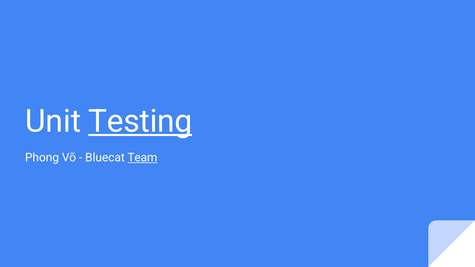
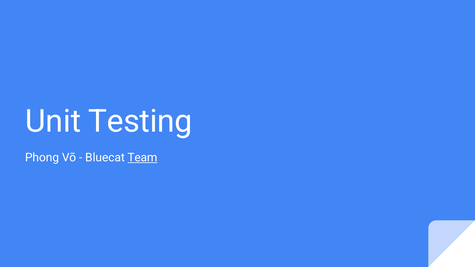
Testing underline: present -> none (140, 121)
